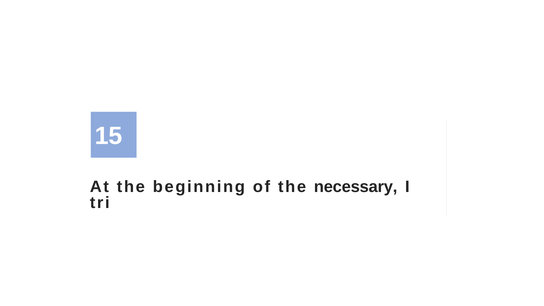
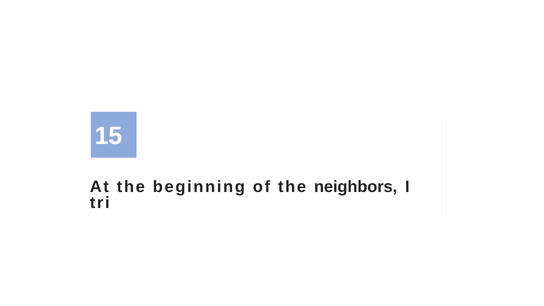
necessary: necessary -> neighbors (356, 187)
